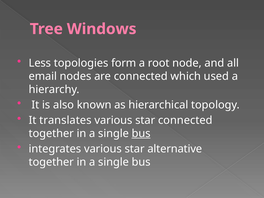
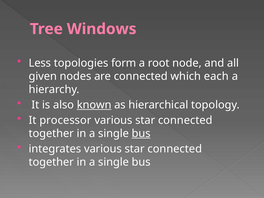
email: email -> given (43, 76)
used: used -> each (216, 76)
known underline: none -> present (94, 105)
translates: translates -> processor (65, 120)
integrates various star alternative: alternative -> connected (175, 149)
